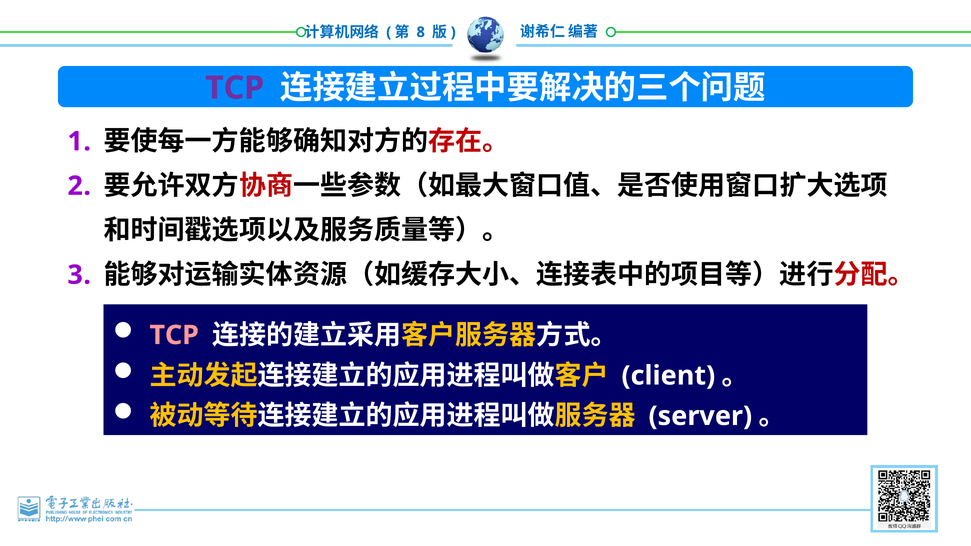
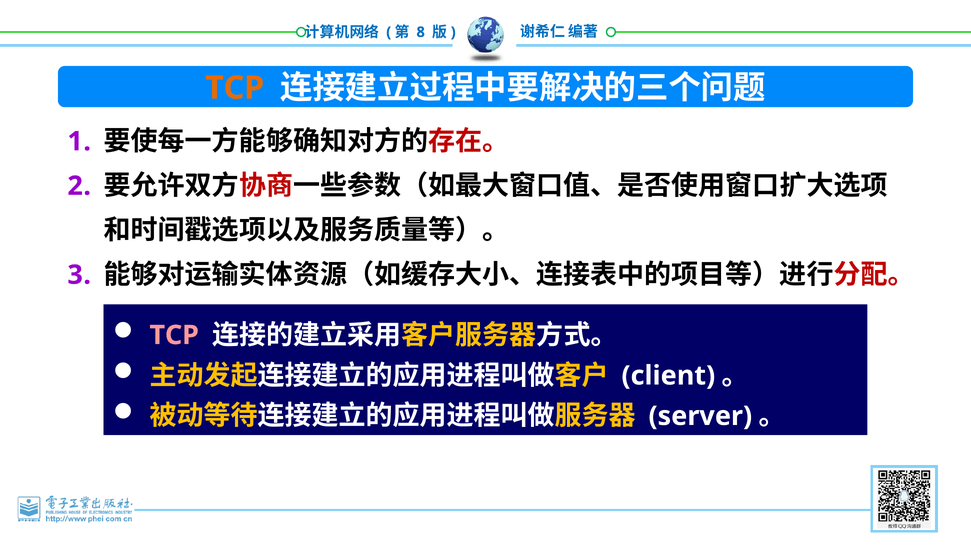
TCP colour: purple -> orange (235, 88)
